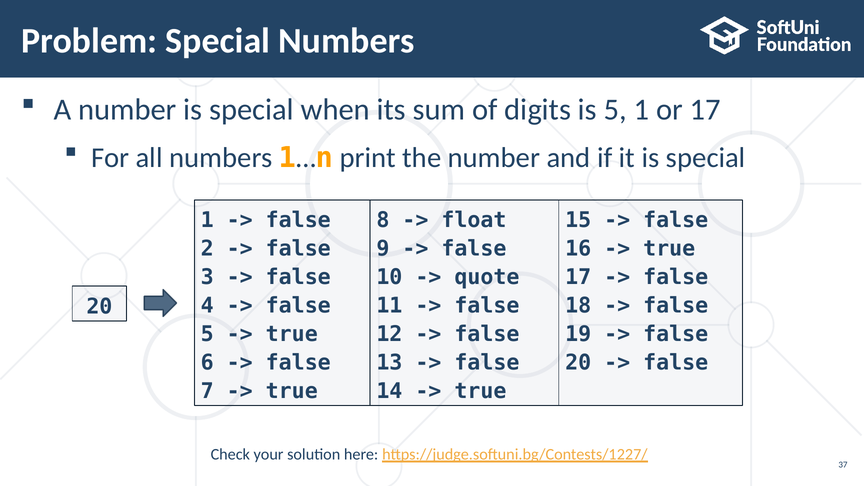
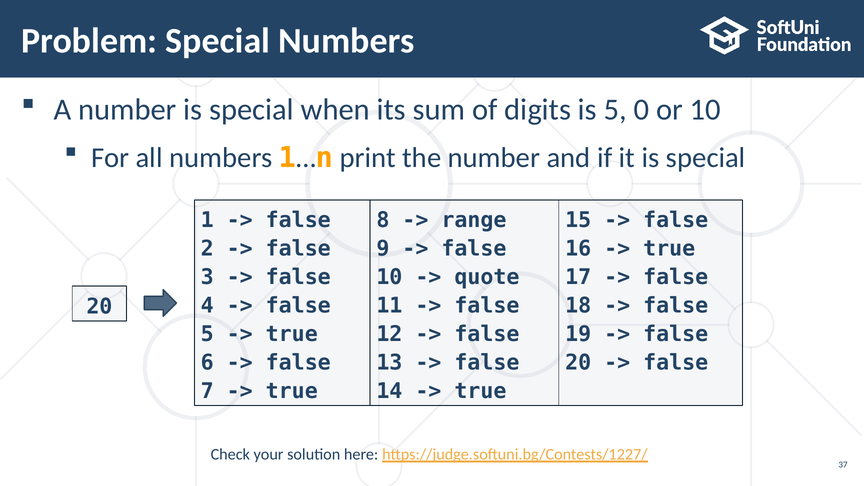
5 1: 1 -> 0 (642, 110)
or 17: 17 -> 10 (705, 110)
float: float -> range (474, 220)
